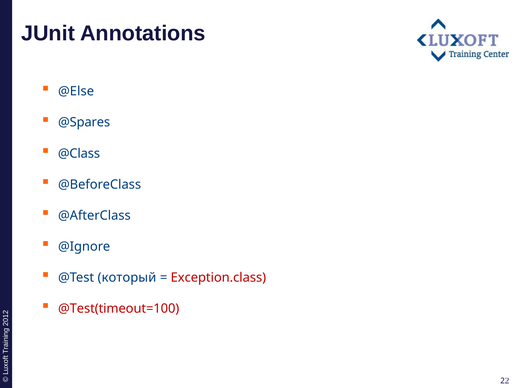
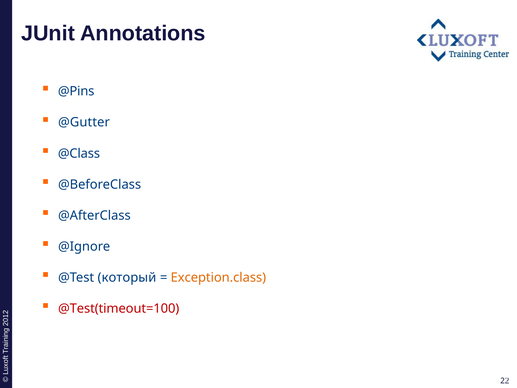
@Else: @Else -> @Pins (76, 91)
@Spares: @Spares -> @Gutter (84, 122)
Exception.class colour: red -> orange (218, 277)
